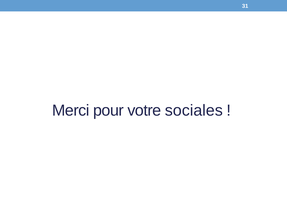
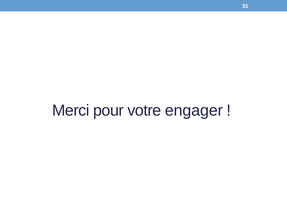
sociales: sociales -> engager (194, 111)
